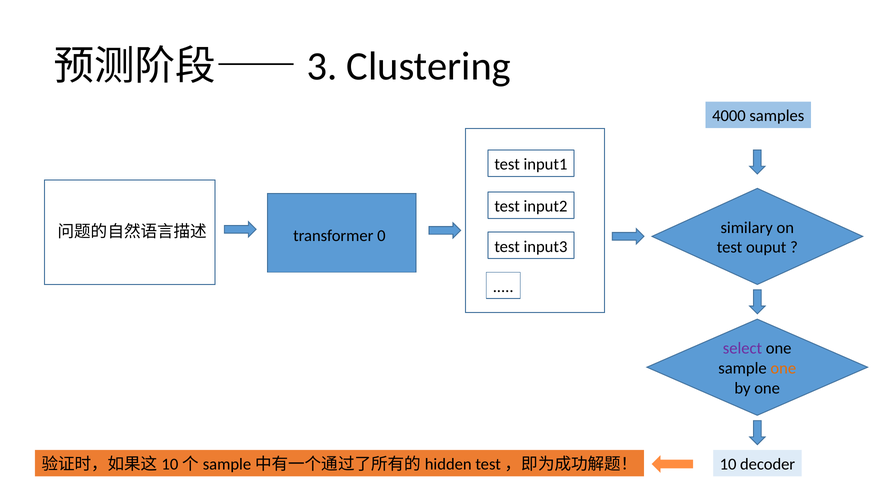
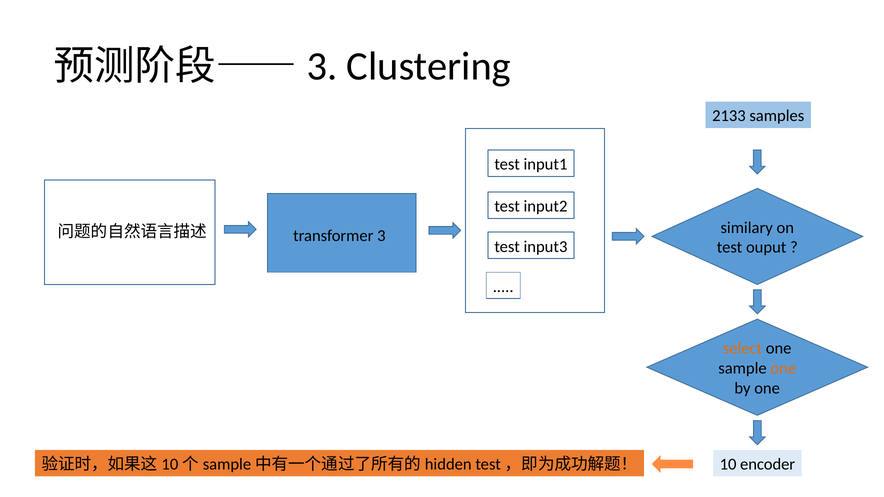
4000: 4000 -> 2133 (729, 116)
0: 0 -> 3 (381, 236)
select colour: purple -> orange (742, 349)
decoder: decoder -> encoder (768, 465)
